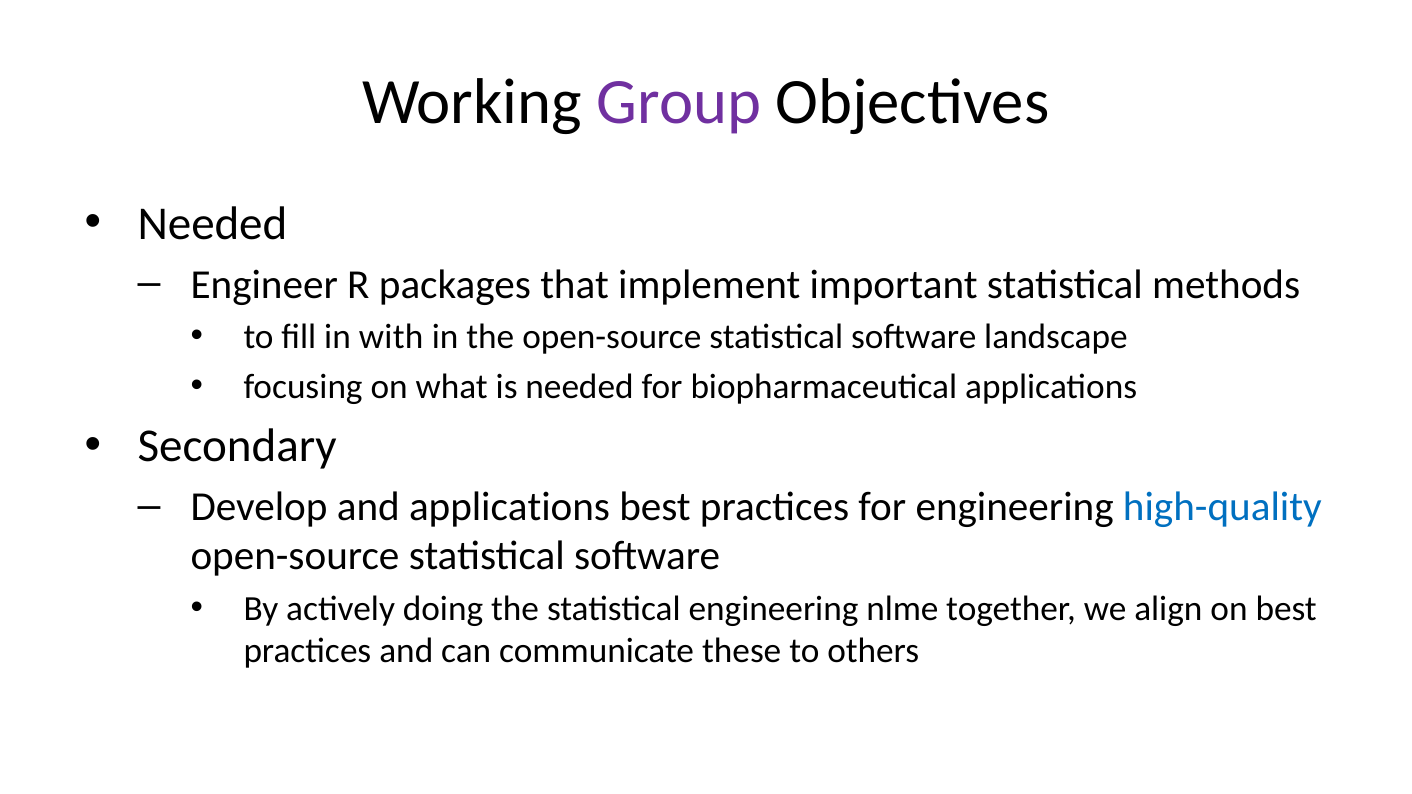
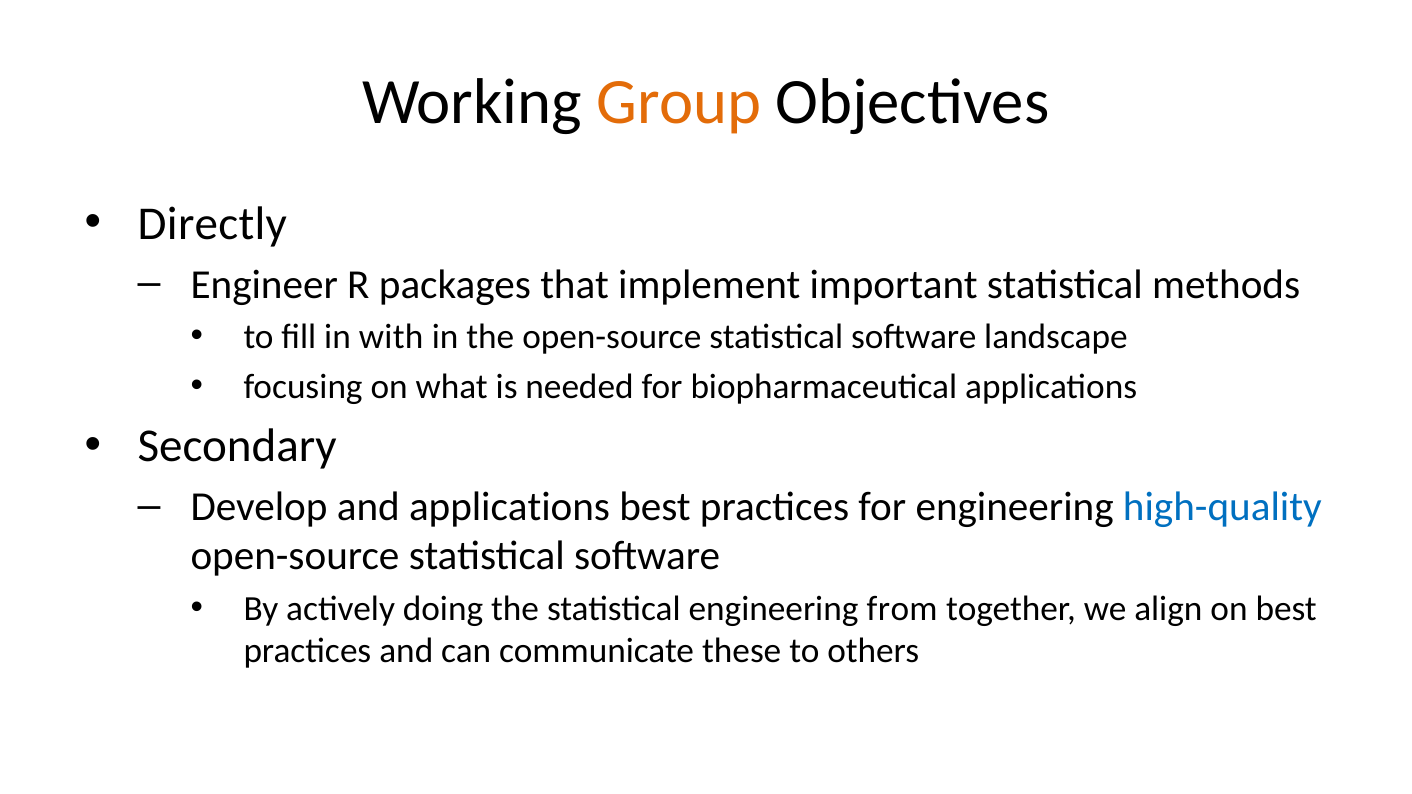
Group colour: purple -> orange (679, 102)
Needed: Needed -> Directly (212, 224)
nlme: nlme -> from (902, 609)
